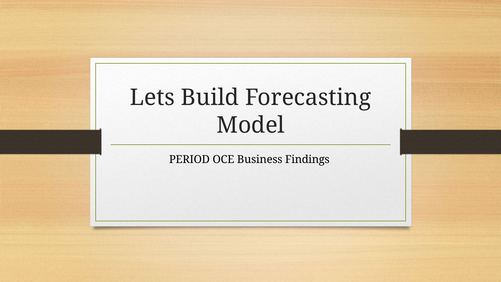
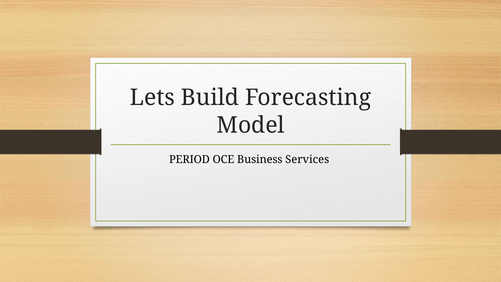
Findings: Findings -> Services (307, 160)
